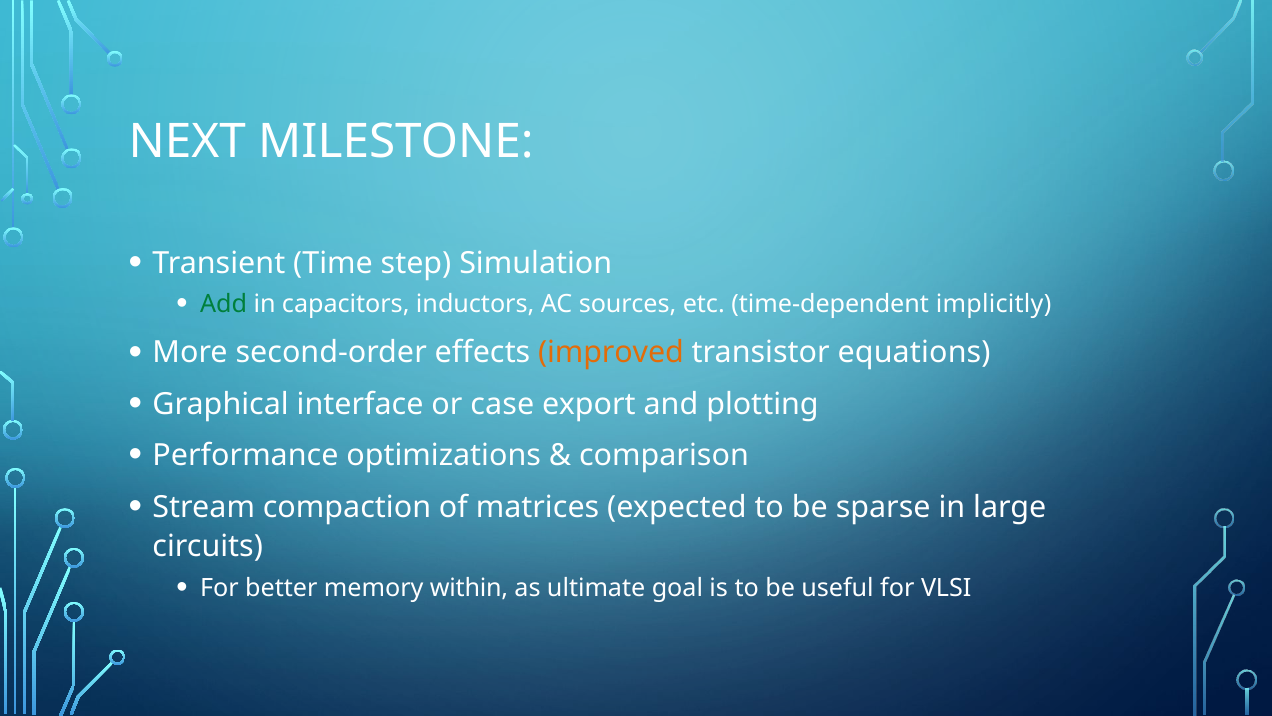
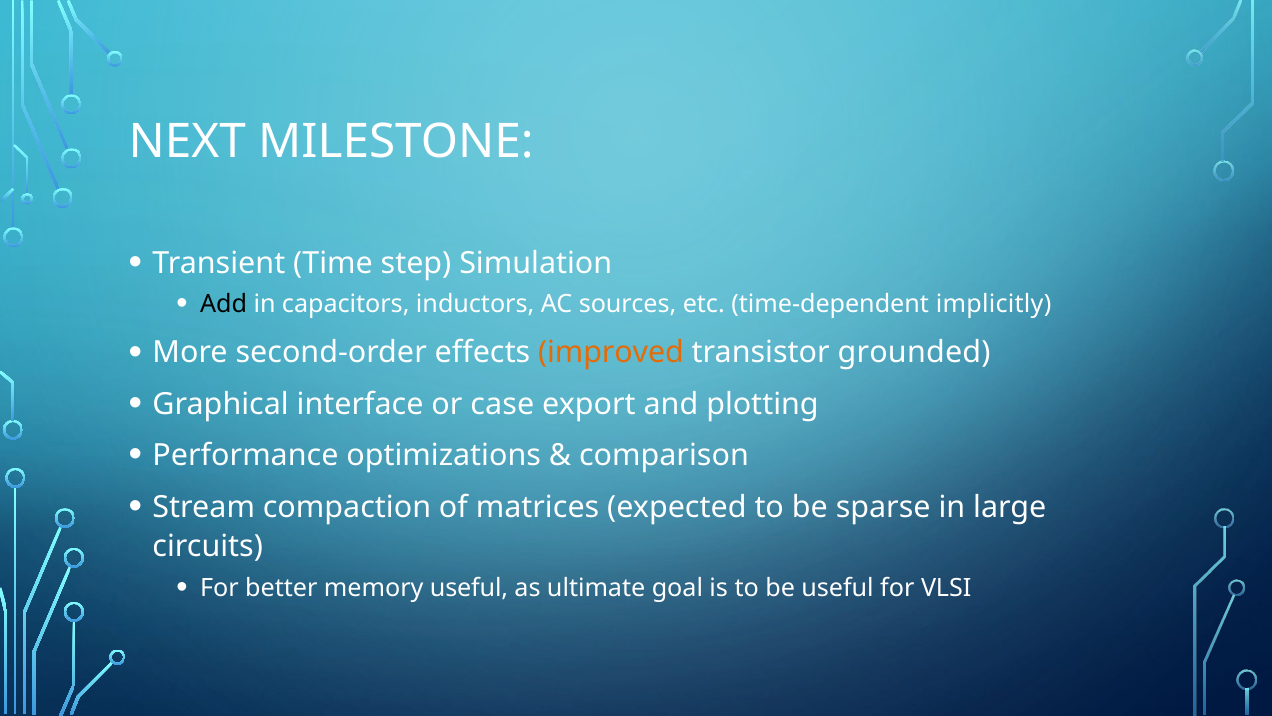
Add colour: green -> black (224, 304)
equations: equations -> grounded (914, 353)
memory within: within -> useful (469, 587)
